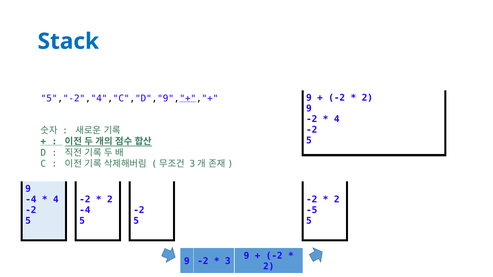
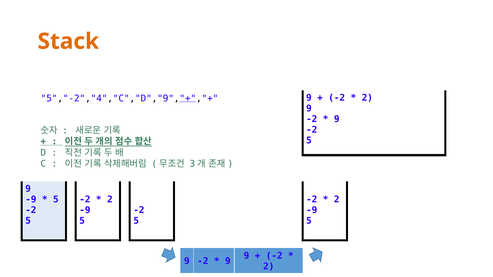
Stack colour: blue -> orange (68, 41)
4: 4 -> 9 (337, 119)
-4: -4 -> -9 (31, 200)
4: 4 -> 5 (56, 200)
-4: -4 -> -9 (85, 210)
-5: -5 -> -9 (312, 210)
3: 3 -> 9 (228, 261)
